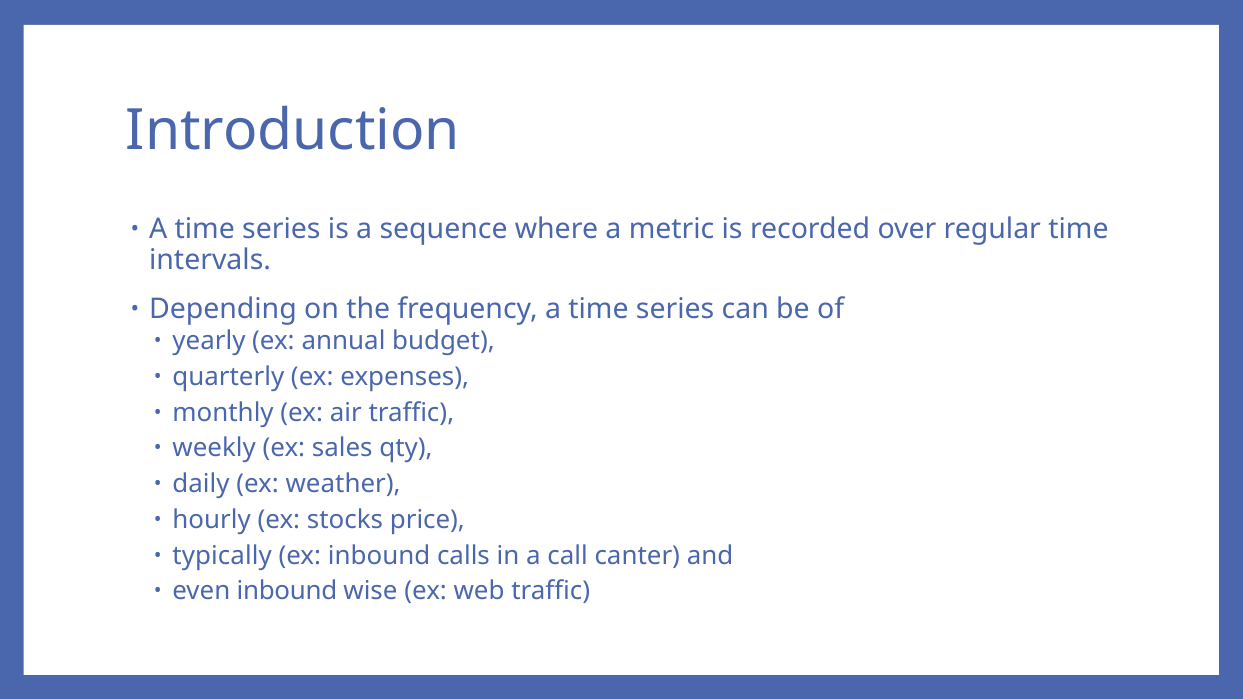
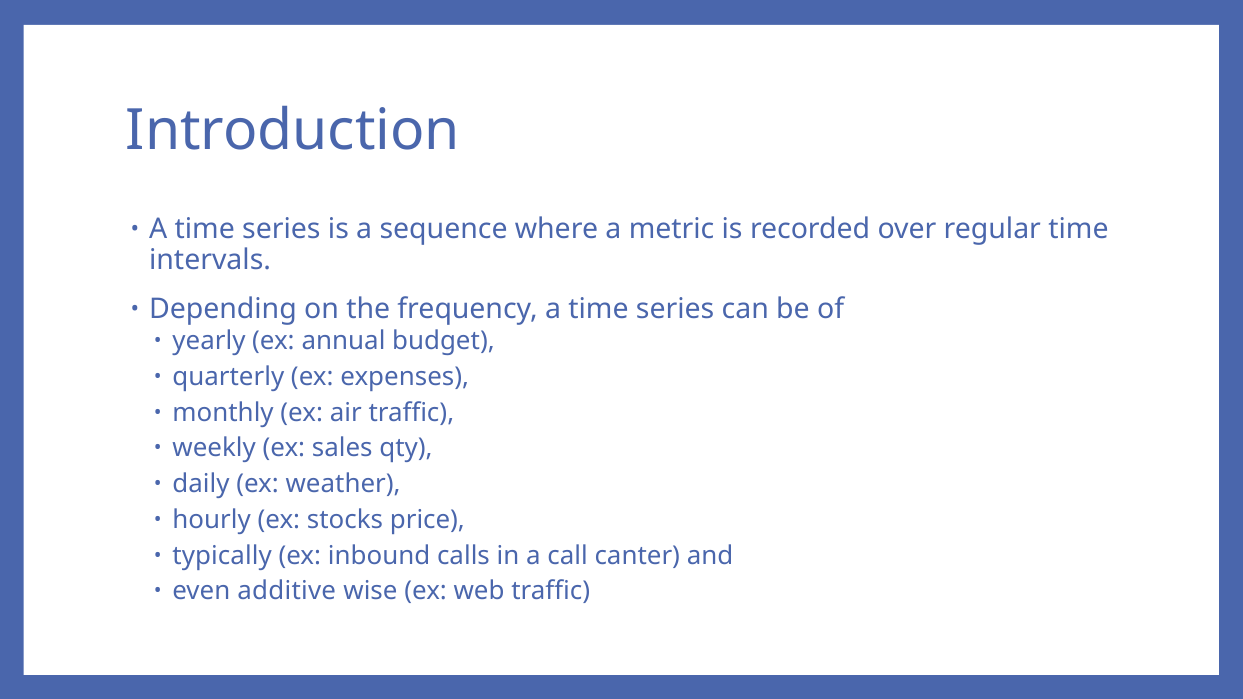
even inbound: inbound -> additive (287, 591)
